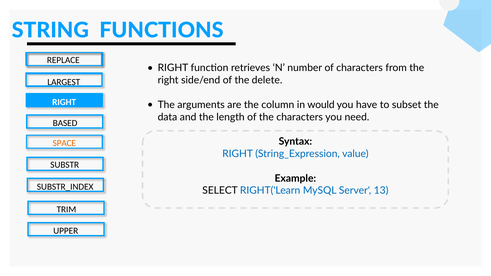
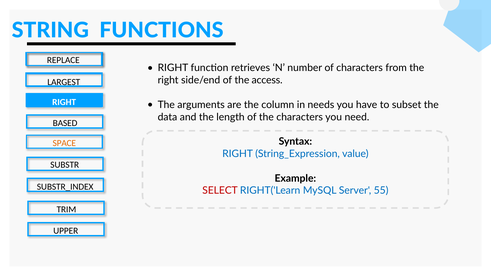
delete: delete -> access (267, 80)
would: would -> needs (321, 105)
SELECT colour: black -> red (220, 191)
13: 13 -> 55 (381, 191)
